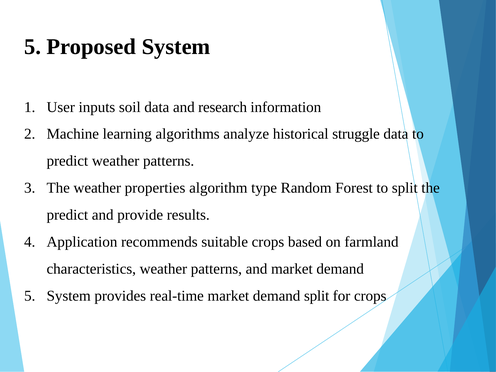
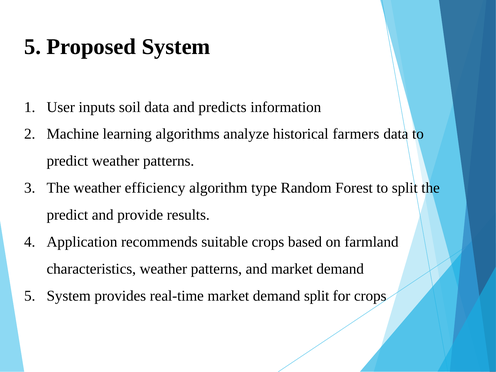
research: research -> predicts (223, 107)
struggle: struggle -> farmers (356, 134)
properties: properties -> efficiency (155, 188)
